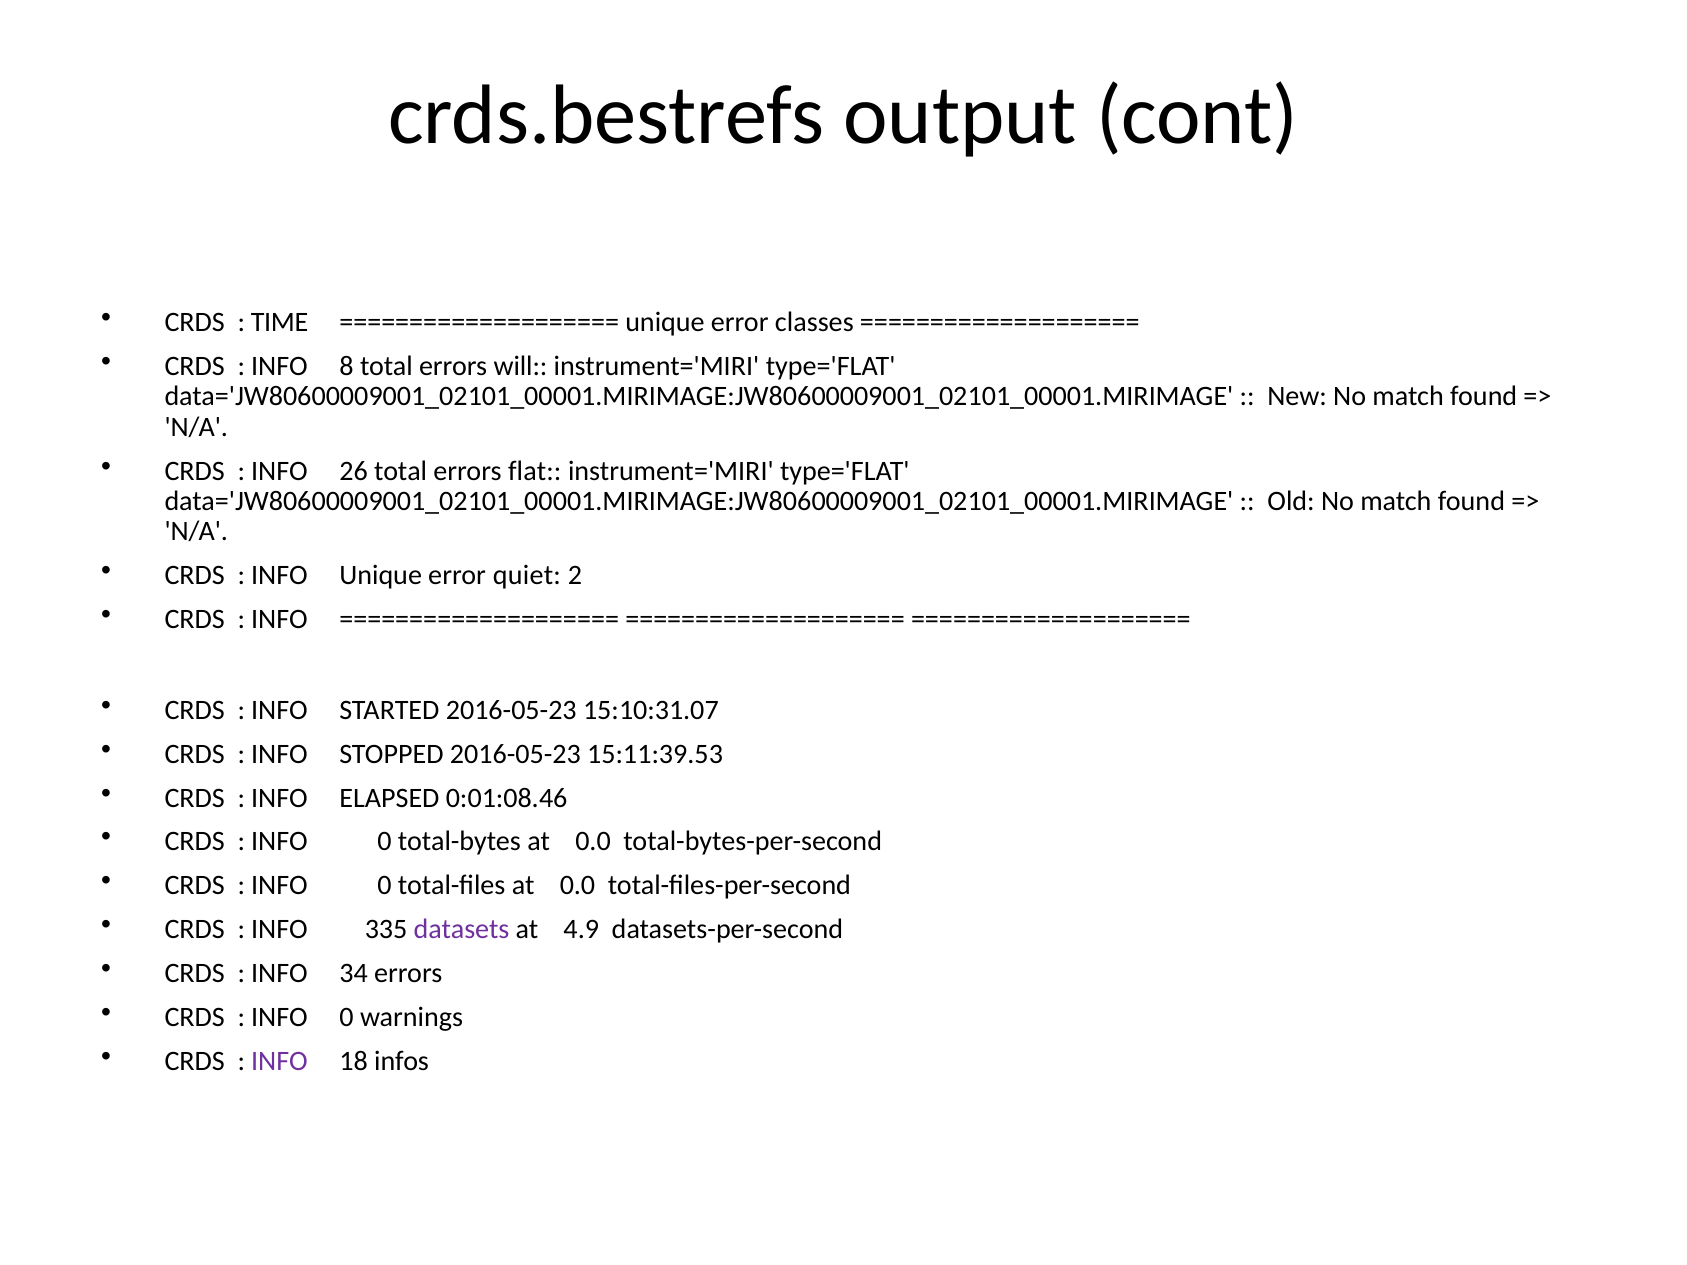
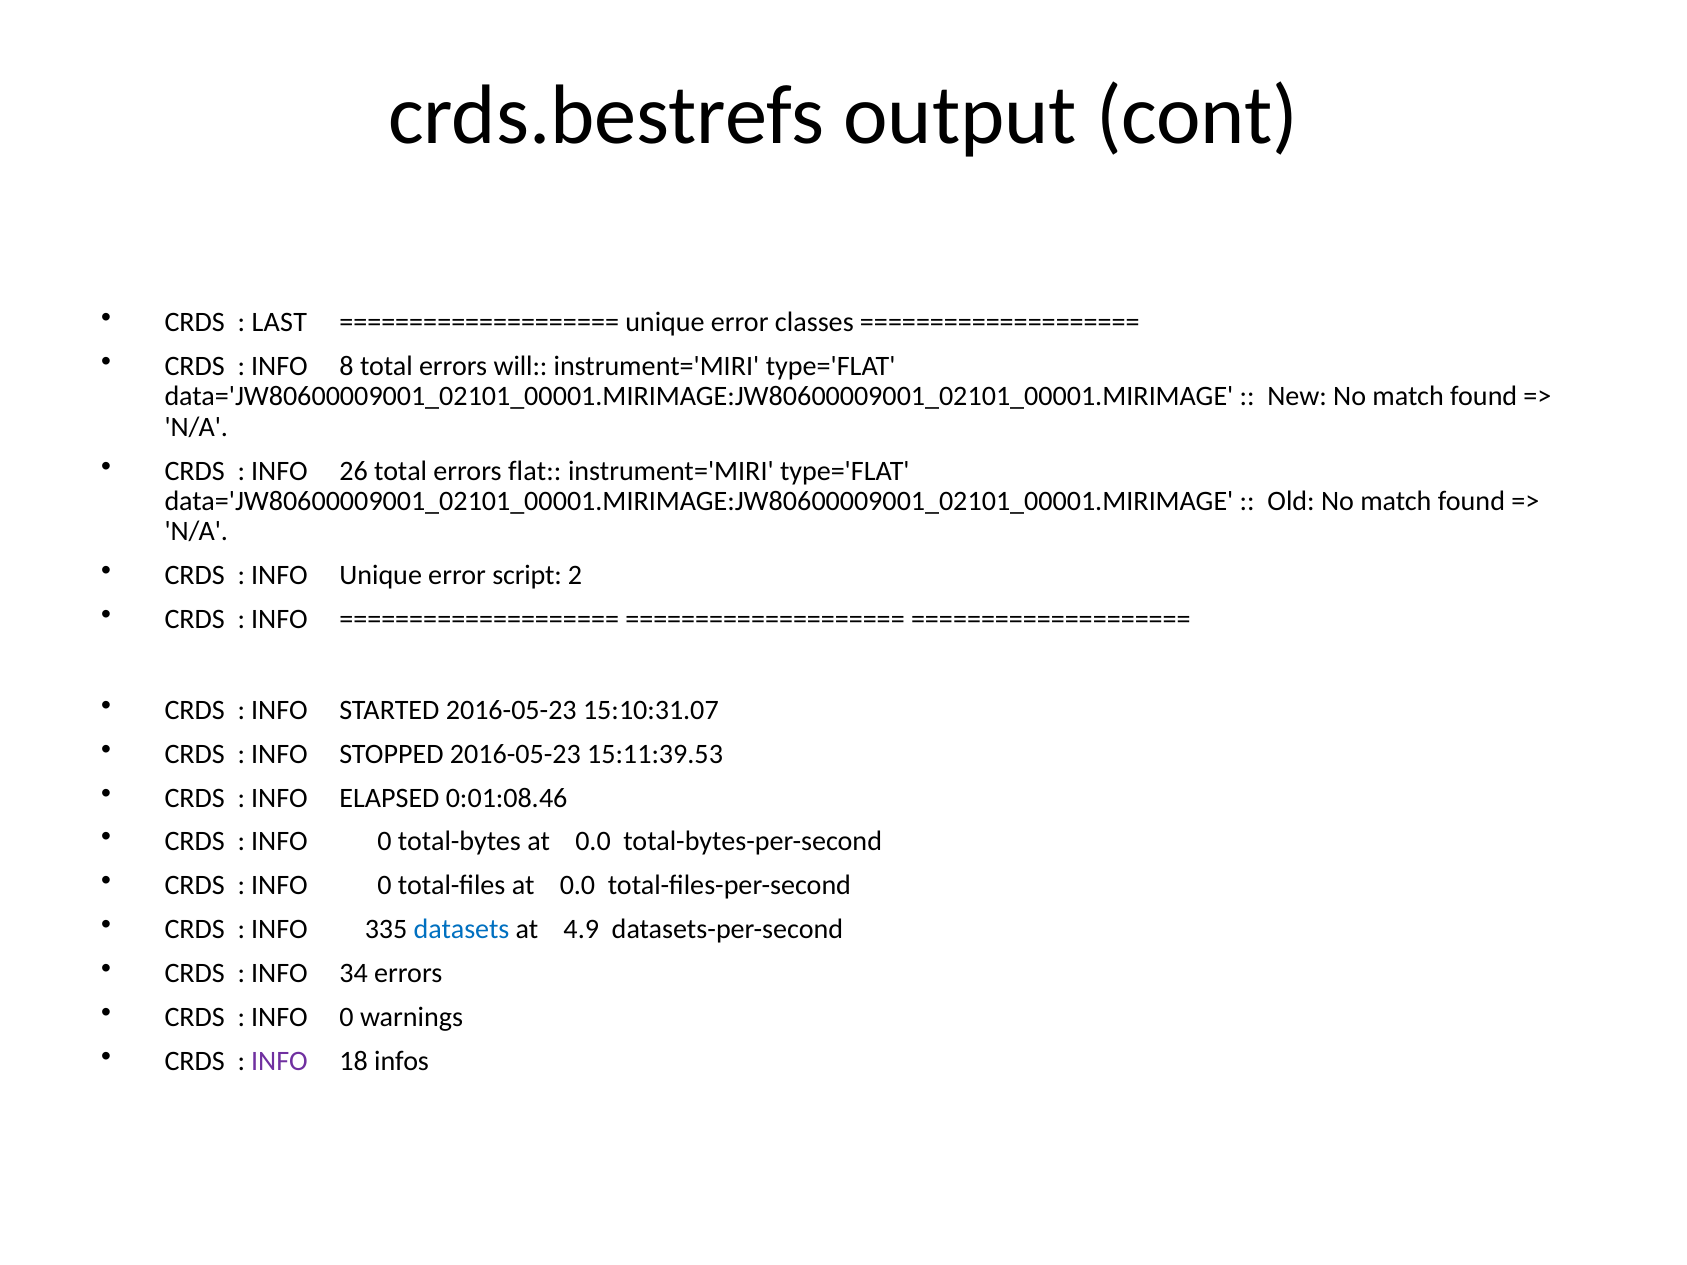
TIME: TIME -> LAST (279, 322)
quiet: quiet -> script (527, 575)
datasets colour: purple -> blue (462, 929)
